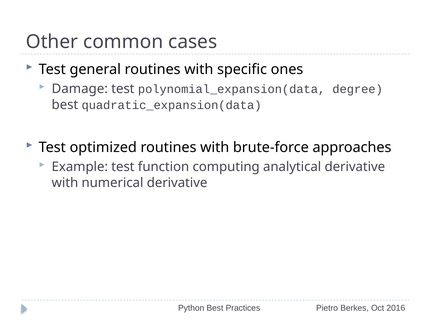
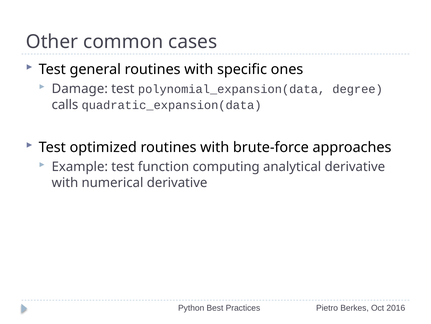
best: best -> calls (65, 104)
